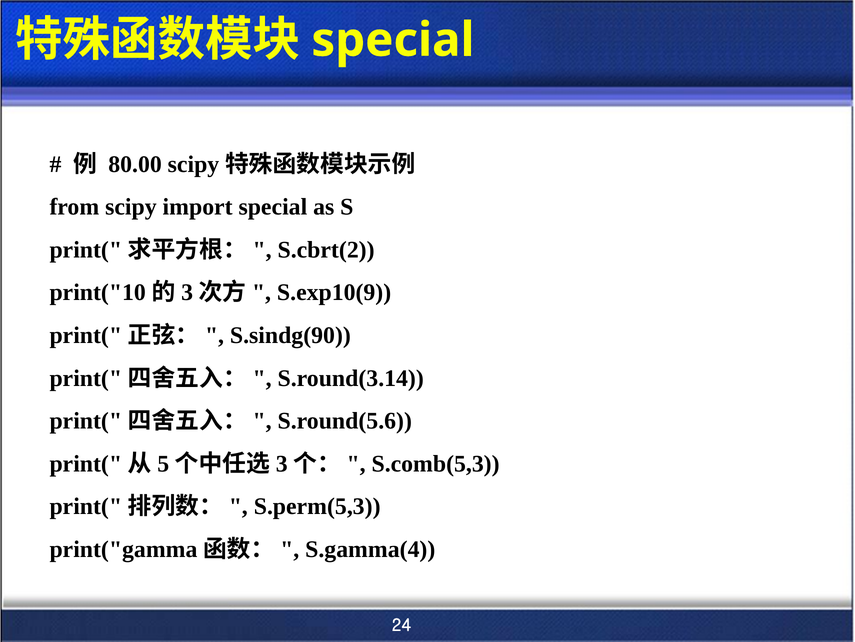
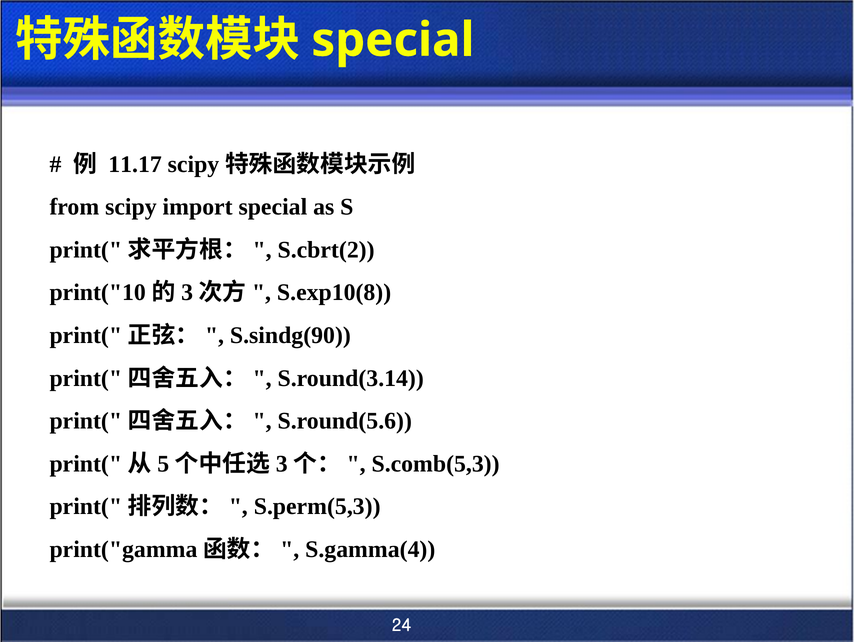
80.00: 80.00 -> 11.17 (135, 164)
S.exp10(9: S.exp10(9 -> S.exp10(8 (334, 292)
